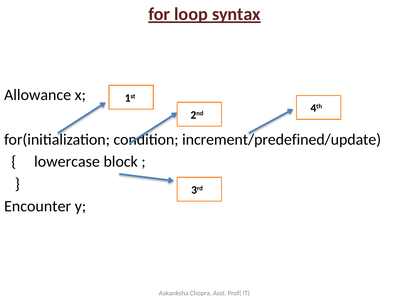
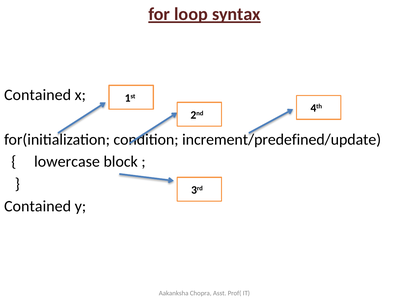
Allowance: Allowance -> Contained (38, 95)
Encounter: Encounter -> Contained (38, 206)
